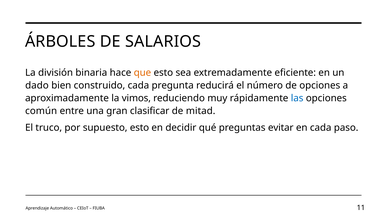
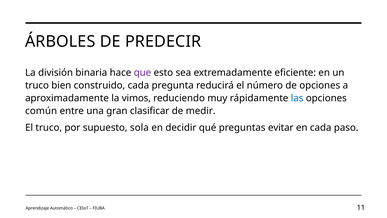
SALARIOS: SALARIOS -> PREDECIR (163, 42)
que colour: orange -> purple (142, 72)
dado: dado -> truco (37, 85)
mitad: mitad -> medir (201, 111)
supuesto esto: esto -> sola (139, 128)
